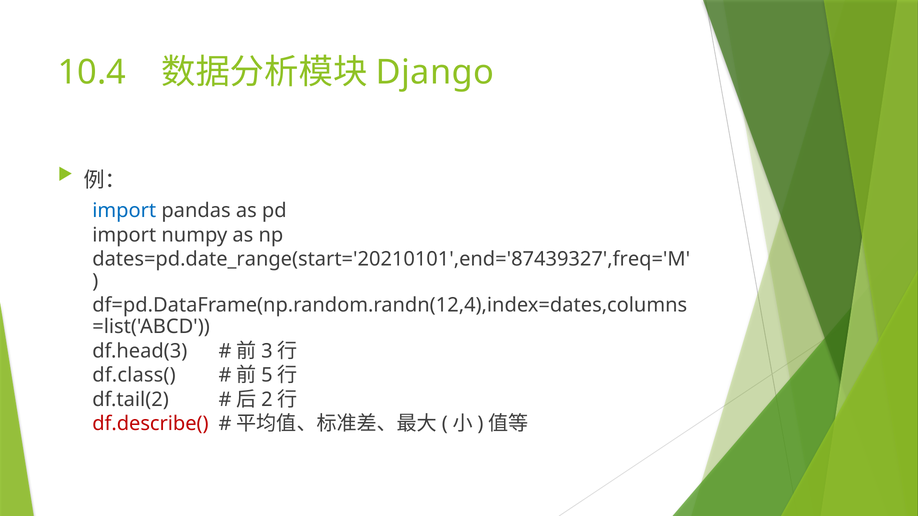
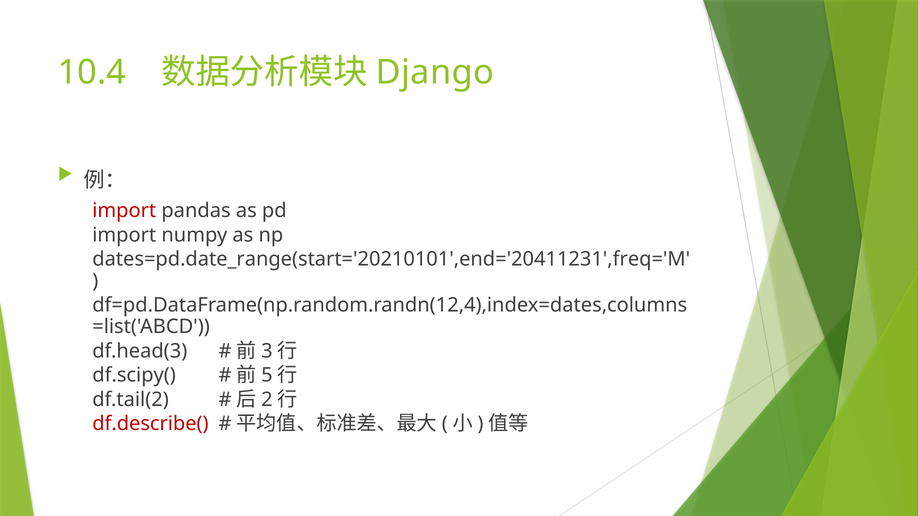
import colour: blue -> red (124, 211)
dates=pd.date_range(start='20210101',end='87439327',freq='M: dates=pd.date_range(start='20210101',end='87439327',freq='M -> dates=pd.date_range(start='20210101',end='20411231',freq='M (391, 259)
df.class(: df.class( -> df.scipy( (134, 376)
